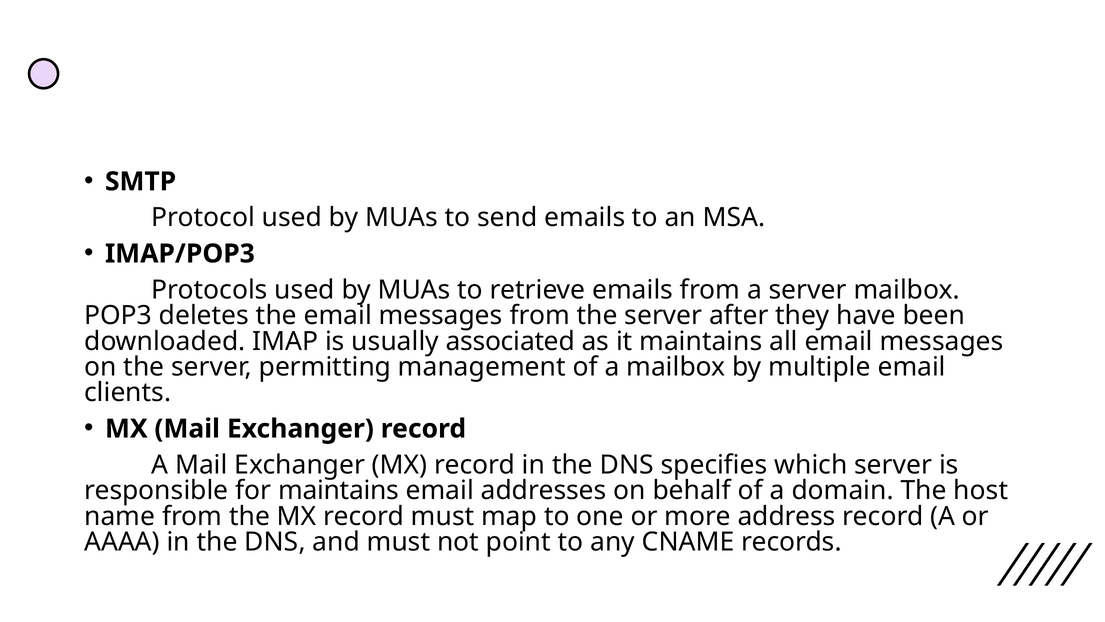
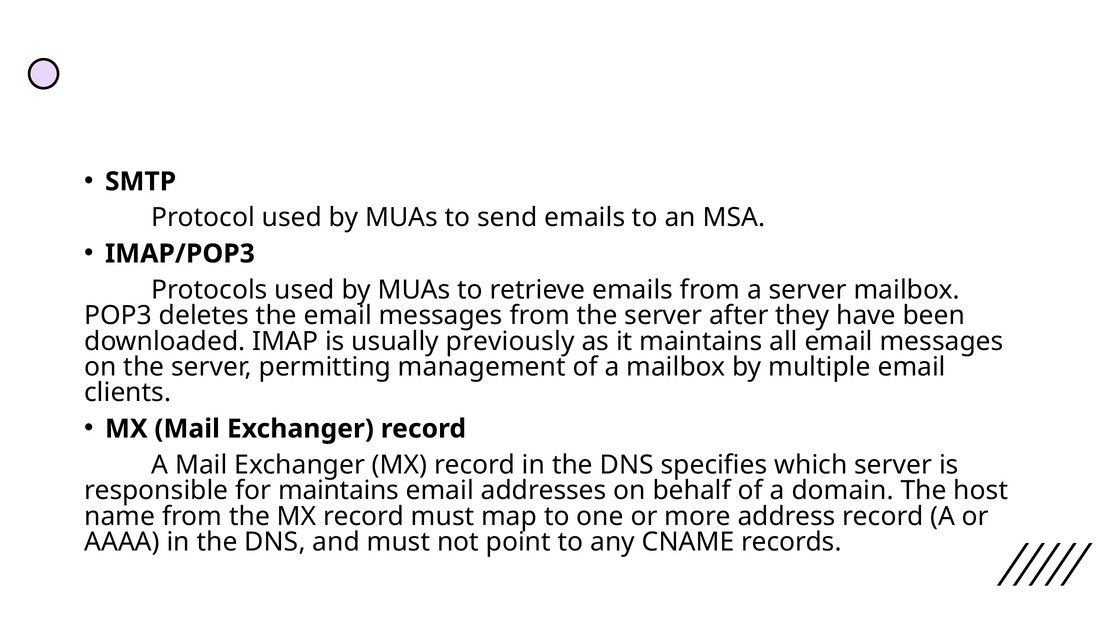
associated: associated -> previously (510, 341)
